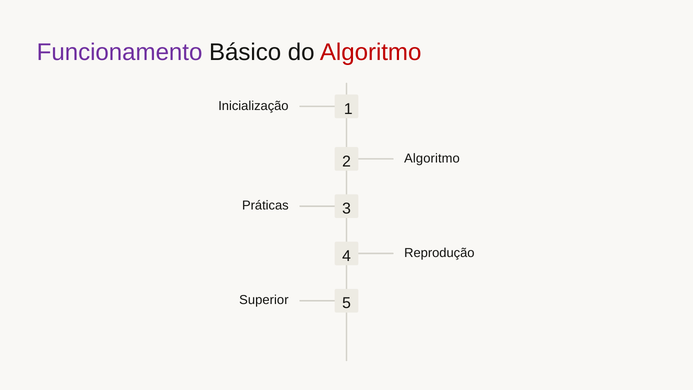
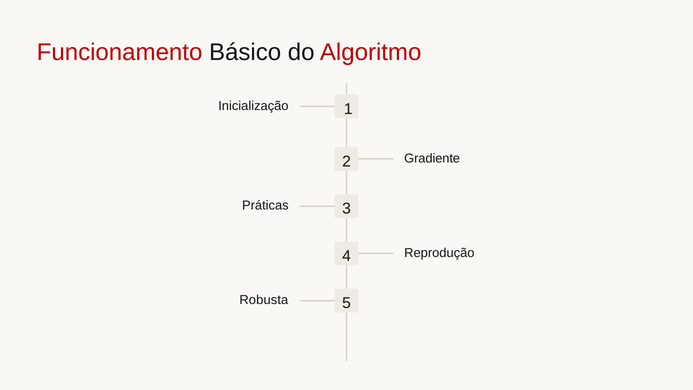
Funcionamento colour: purple -> red (120, 52)
2 Algoritmo: Algoritmo -> Gradiente (432, 158)
Superior: Superior -> Robusta (264, 300)
